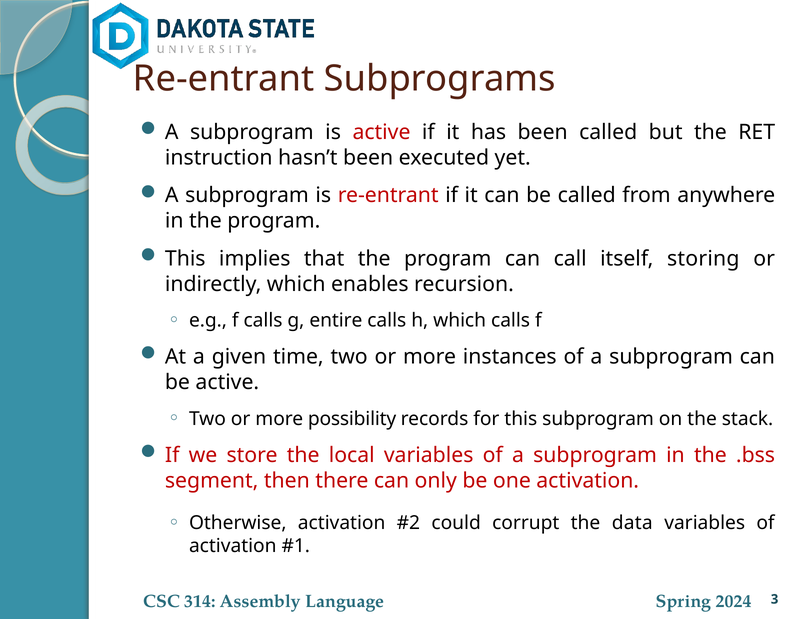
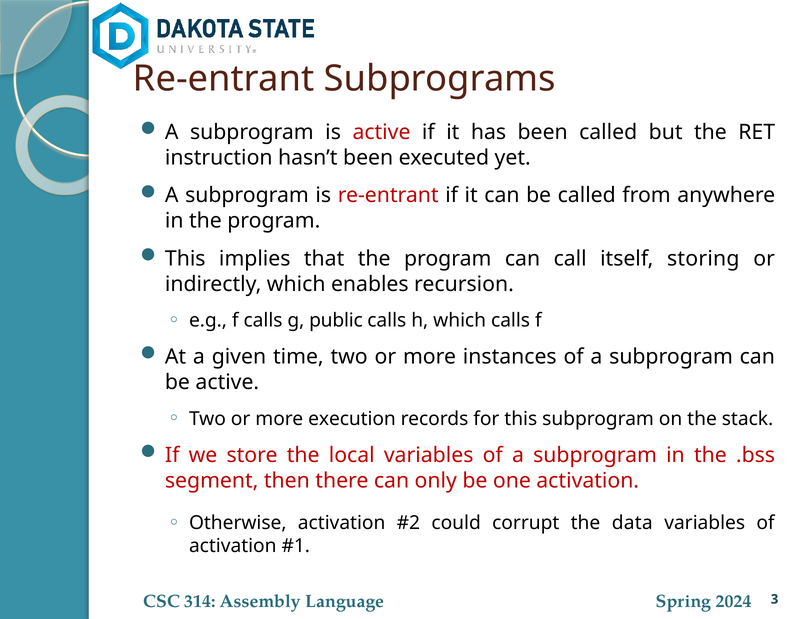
entire: entire -> public (336, 320)
possibility: possibility -> execution (352, 419)
